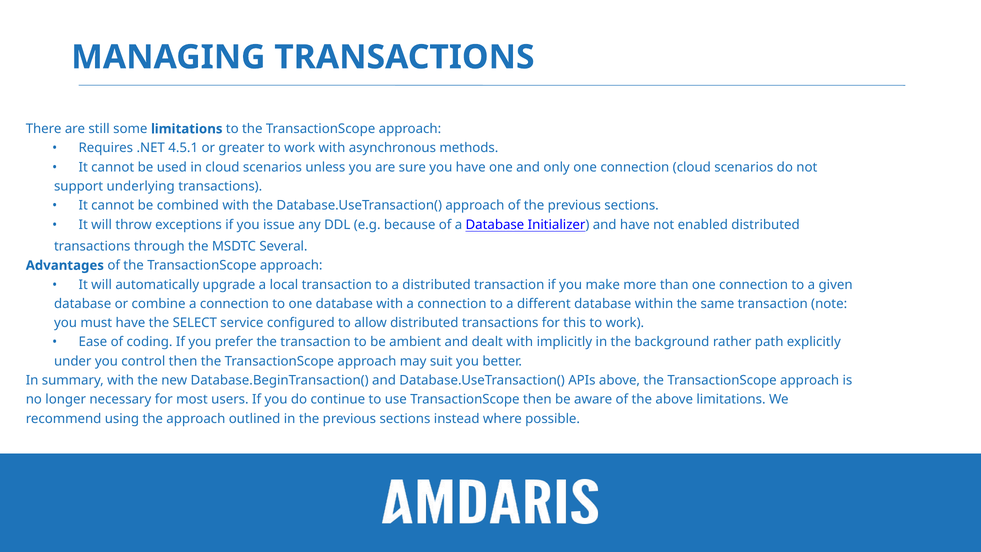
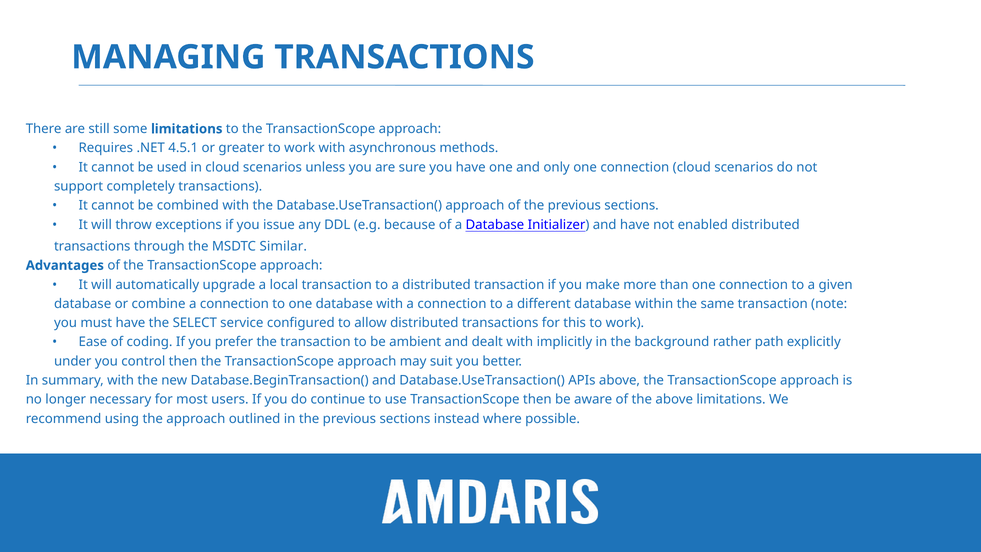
underlying: underlying -> completely (141, 186)
Several: Several -> Similar (283, 246)
